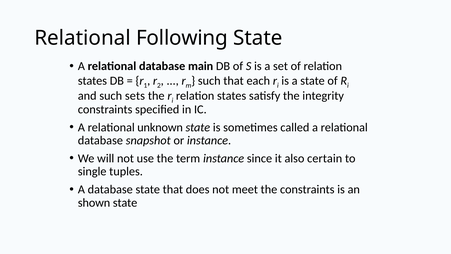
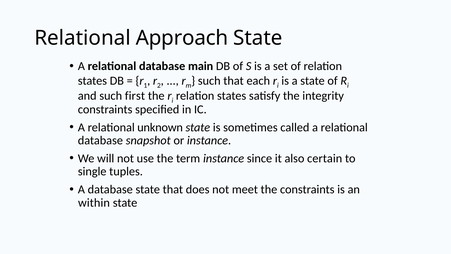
Following: Following -> Approach (182, 38)
sets: sets -> first (135, 96)
shown: shown -> within (94, 202)
